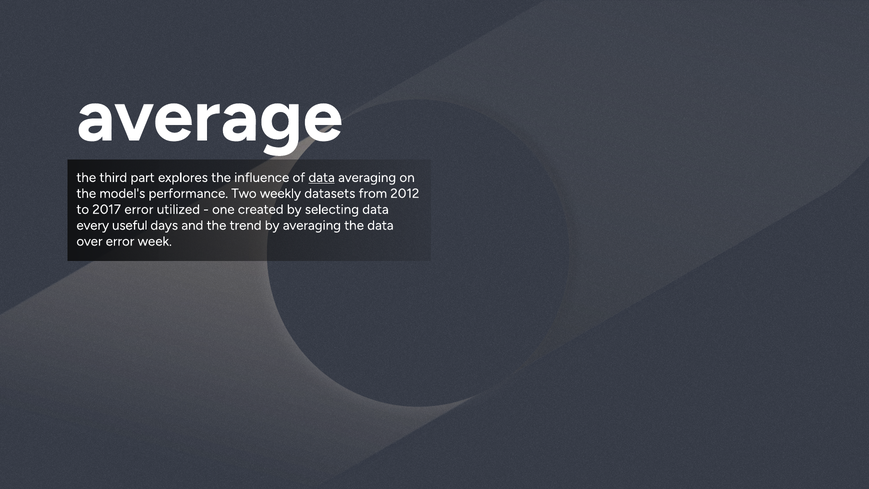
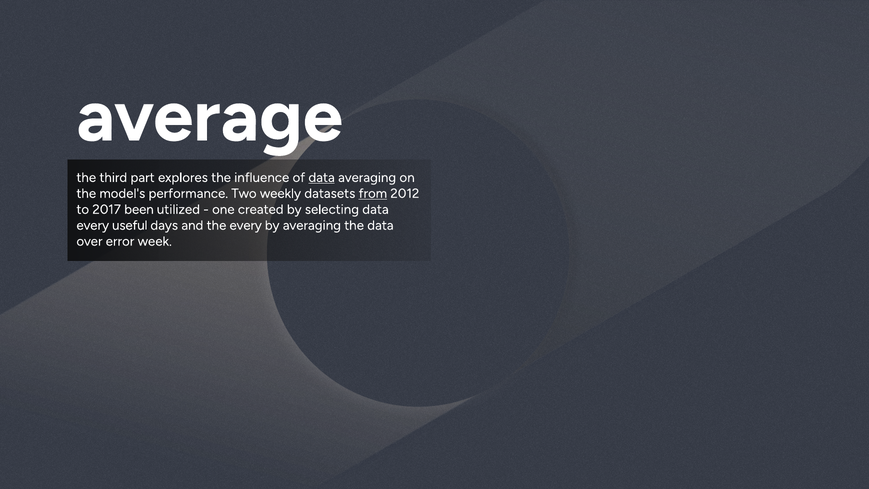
from underline: none -> present (373, 193)
2017 error: error -> been (139, 209)
the trend: trend -> every (246, 225)
